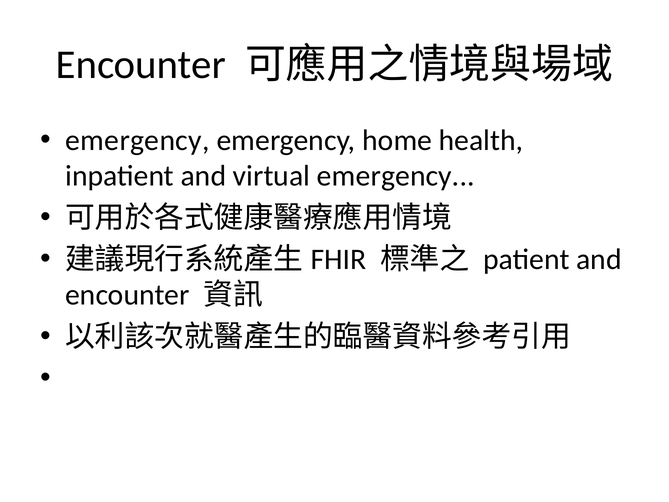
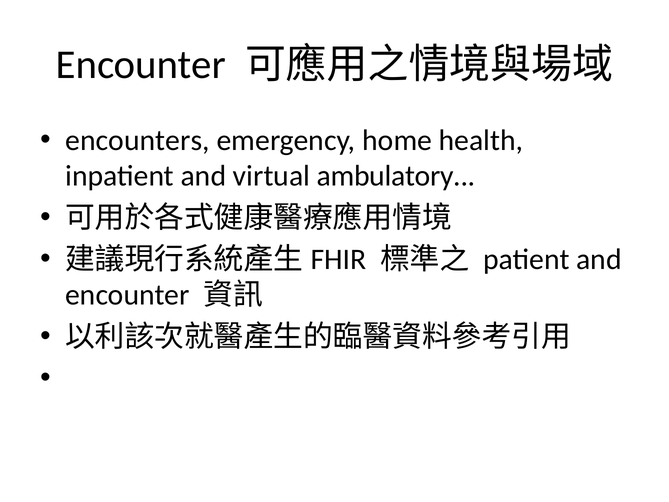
emergency: emergency -> encounters (138, 140)
virtual emergency: emergency -> ambulatory (396, 176)
